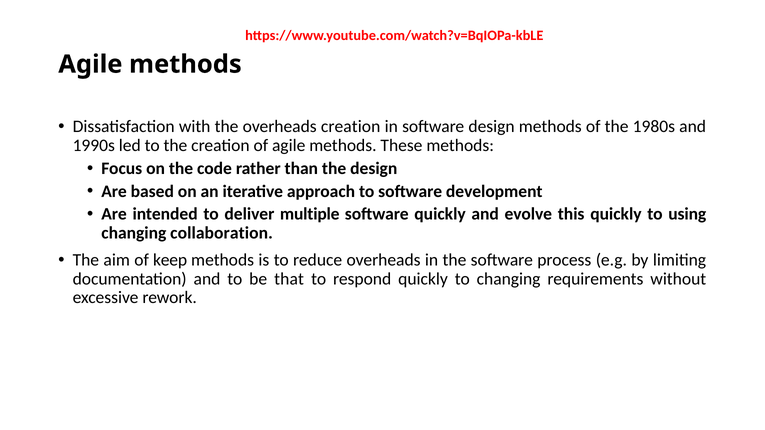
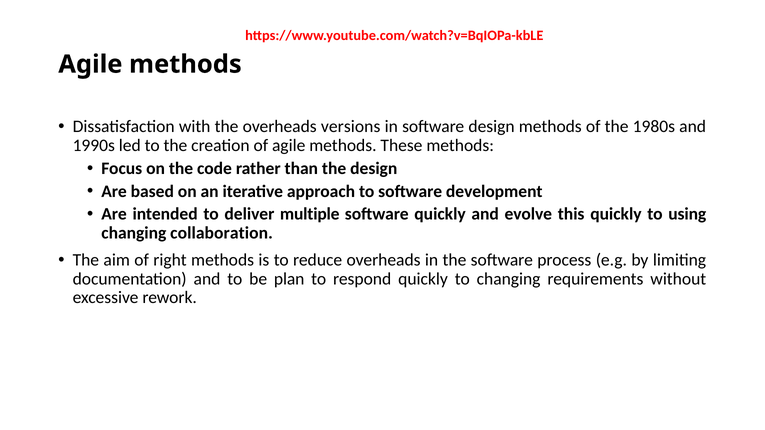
overheads creation: creation -> versions (351, 127)
keep: keep -> right (170, 260)
that: that -> plan (289, 279)
